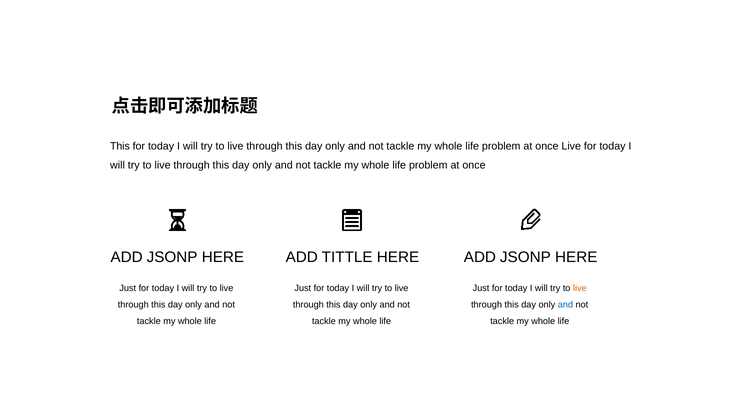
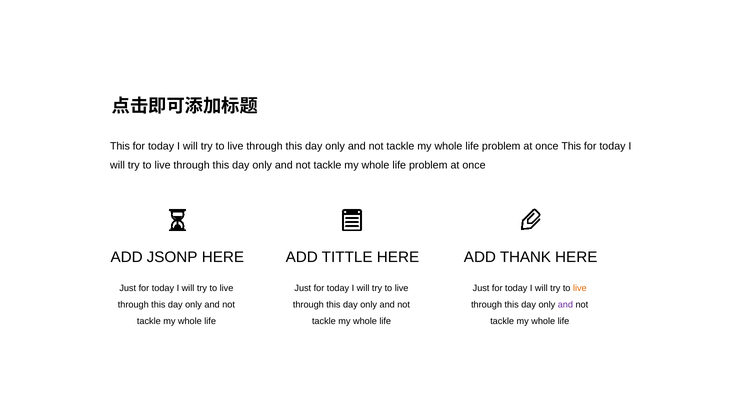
once Live: Live -> This (571, 146)
JSONP: JSONP -> THANK (525, 257)
and colour: blue -> purple (565, 305)
